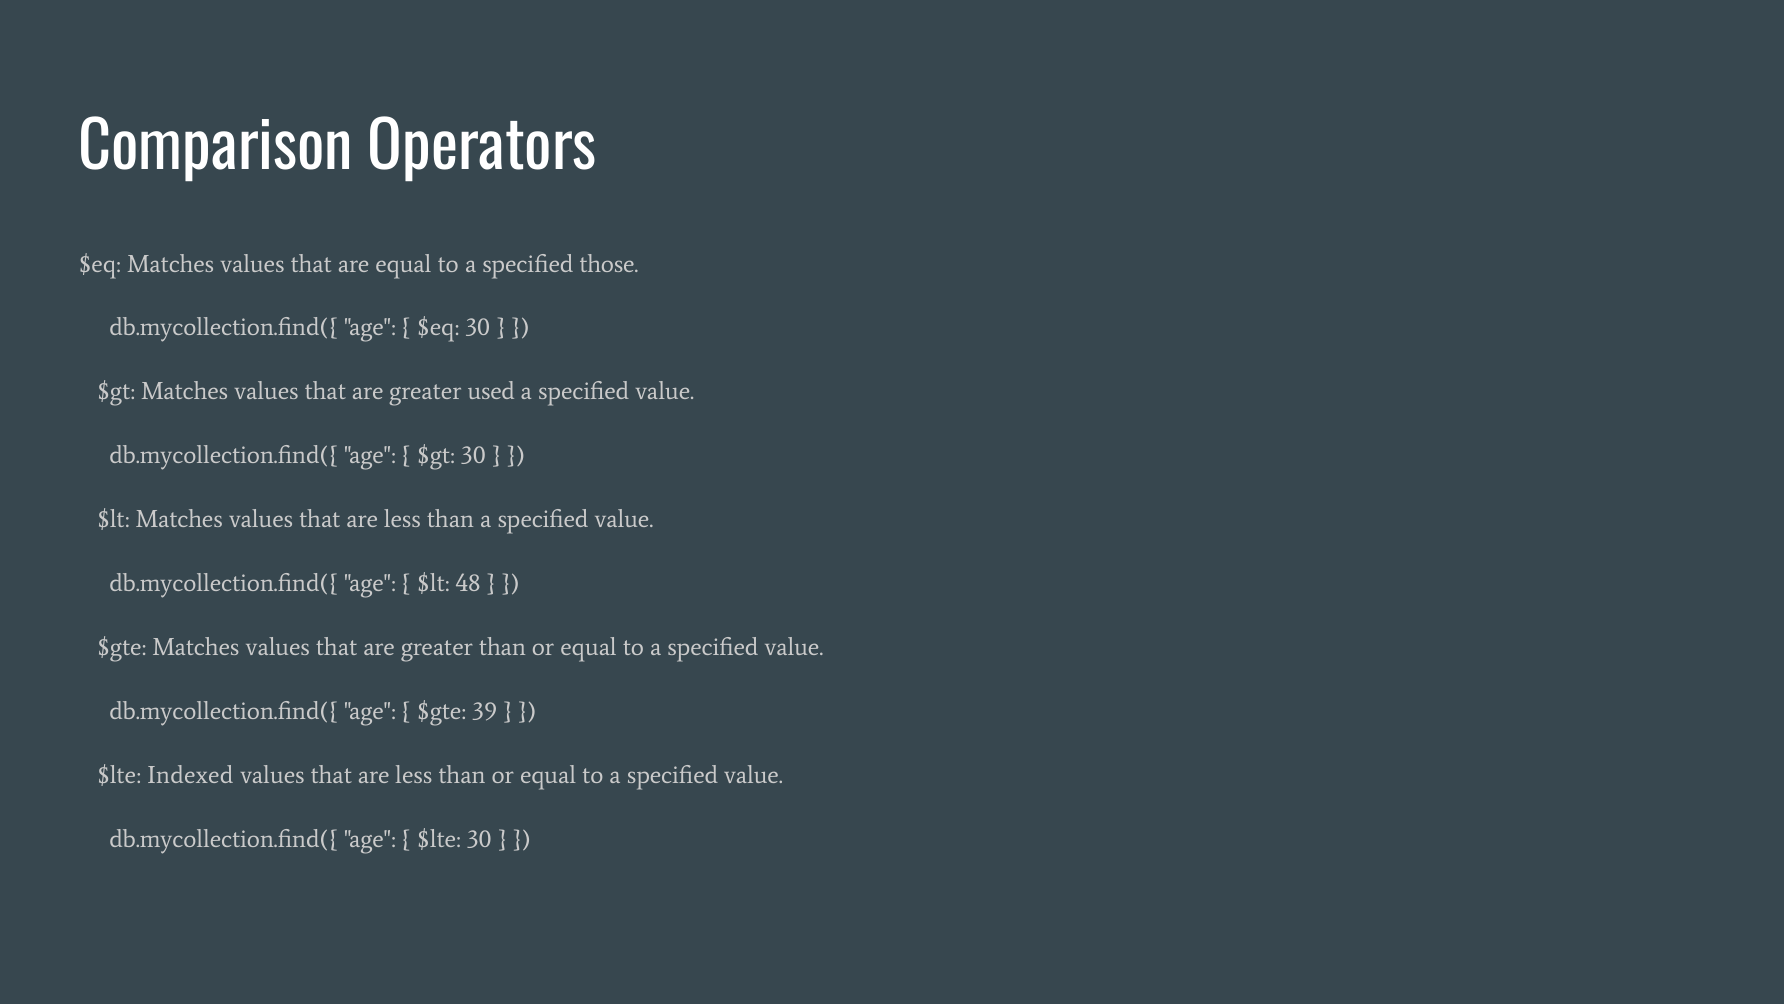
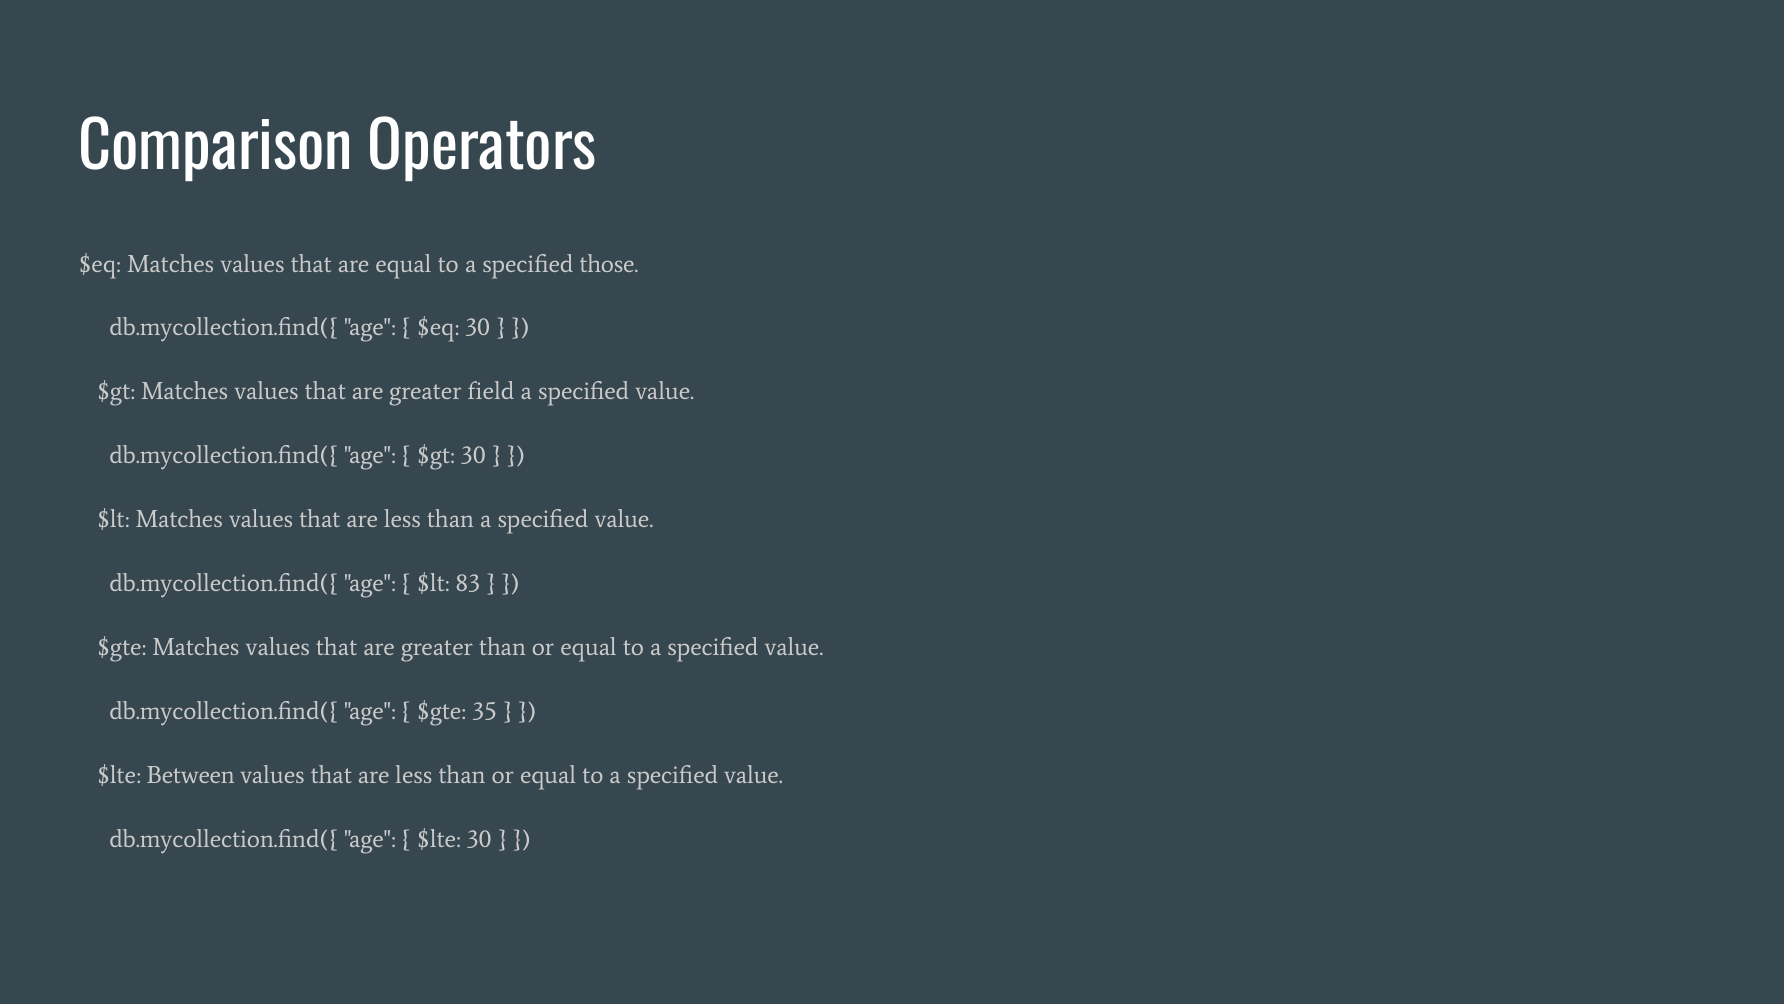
used: used -> field (491, 392)
48: 48 -> 83 (468, 583)
39: 39 -> 35 (485, 711)
Indexed: Indexed -> Between (191, 775)
